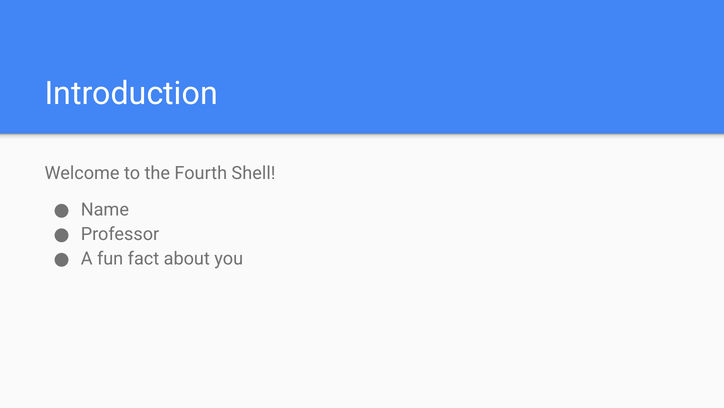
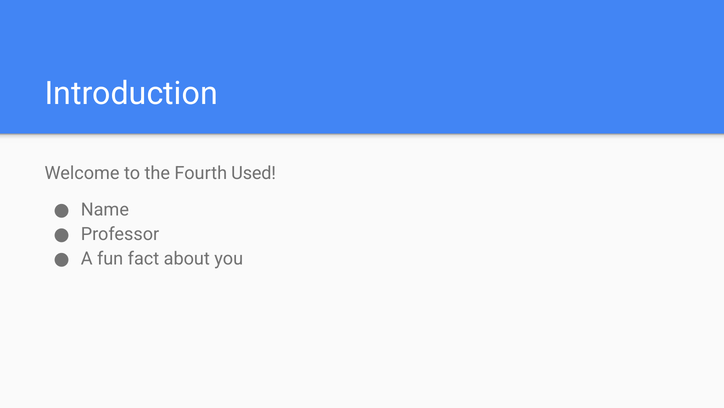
Shell: Shell -> Used (254, 173)
